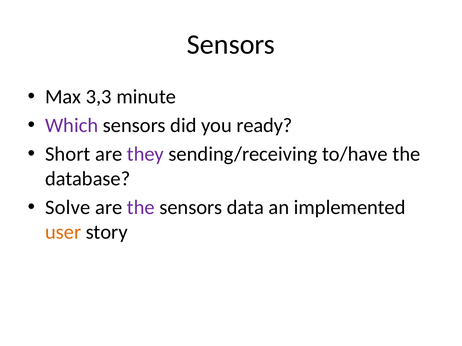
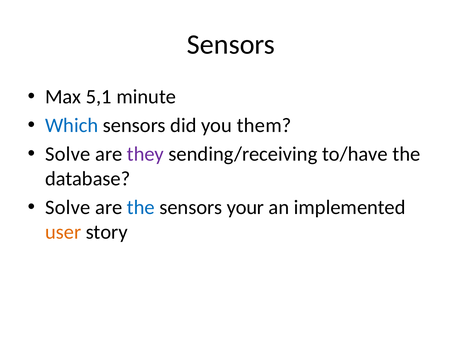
3,3: 3,3 -> 5,1 (99, 97)
Which colour: purple -> blue (72, 126)
ready: ready -> them (264, 126)
Short: Short -> Solve (68, 154)
the colour: purple -> blue (141, 208)
data: data -> your (245, 208)
